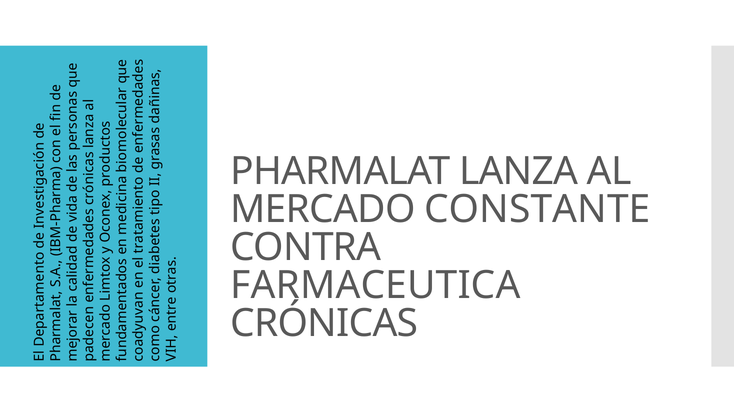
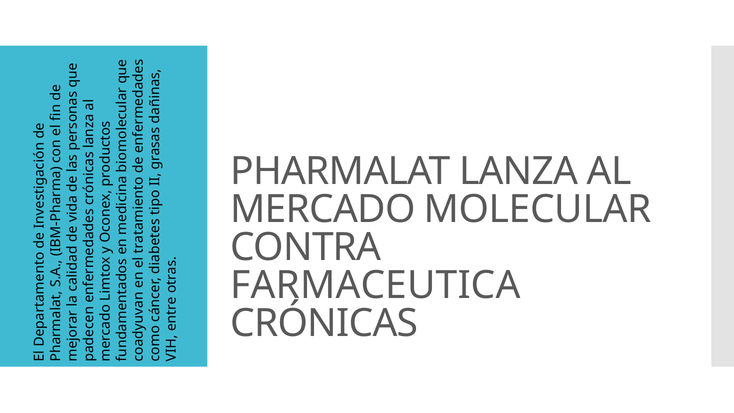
CONSTANTE: CONSTANTE -> MOLECULAR (538, 209)
